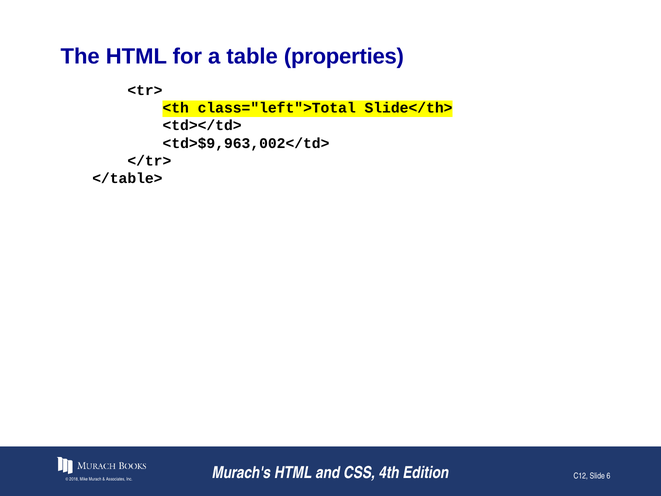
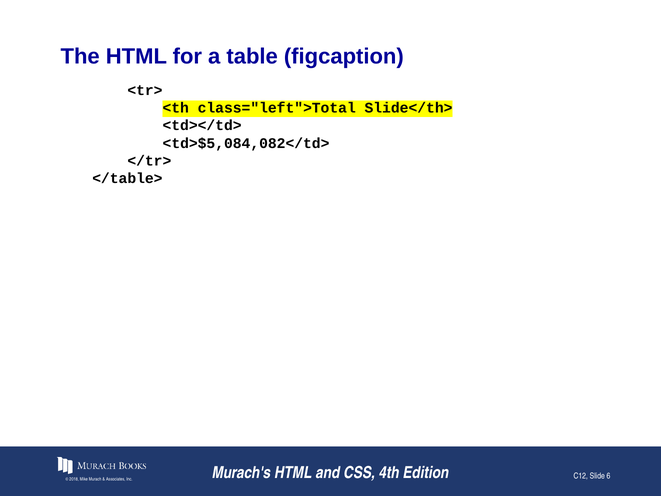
properties: properties -> figcaption (344, 57)
<td>$9,963,002</td>: <td>$9,963,002</td> -> <td>$5,084,082</td> (246, 143)
